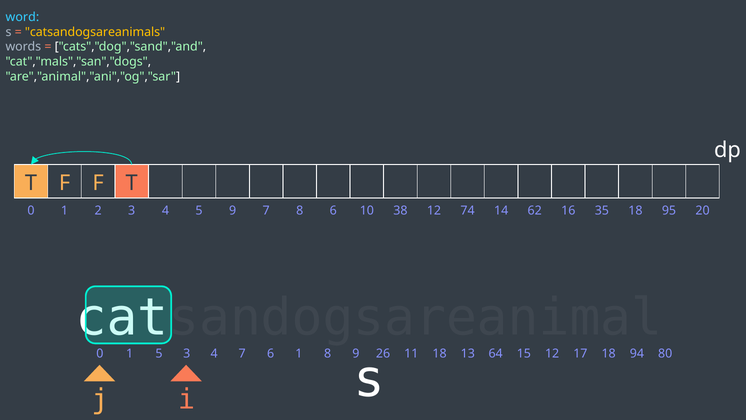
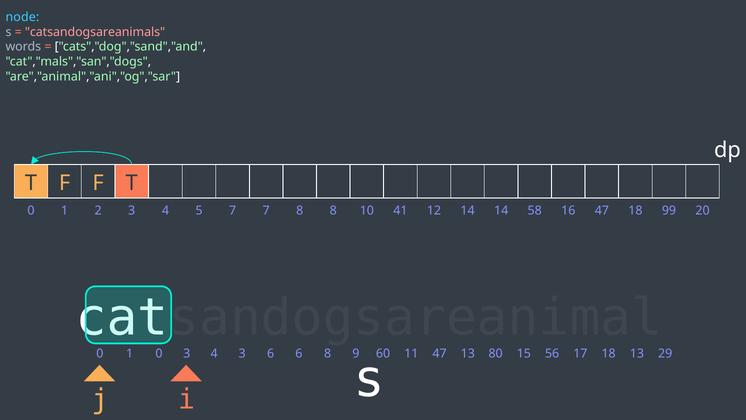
word: word -> node (22, 17)
catsandogsareanimals colour: yellow -> pink (95, 32)
5 9: 9 -> 7 (233, 211)
8 6: 6 -> 8 (333, 211)
38: 38 -> 41 (400, 211)
12 74: 74 -> 14 (468, 211)
62: 62 -> 58 (535, 211)
16 35: 35 -> 47 (602, 211)
95: 95 -> 99 (669, 211)
1 5: 5 -> 0 (159, 354)
4 7: 7 -> 3 (242, 354)
6 1: 1 -> 6 (299, 354)
26: 26 -> 60 (383, 354)
11 18: 18 -> 47 (440, 354)
64: 64 -> 80 (496, 354)
15 12: 12 -> 56 (552, 354)
18 94: 94 -> 13 (637, 354)
80: 80 -> 29 (665, 354)
